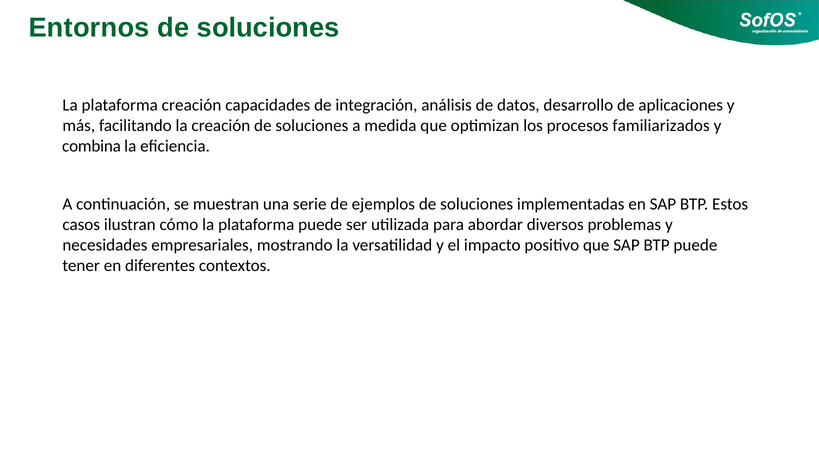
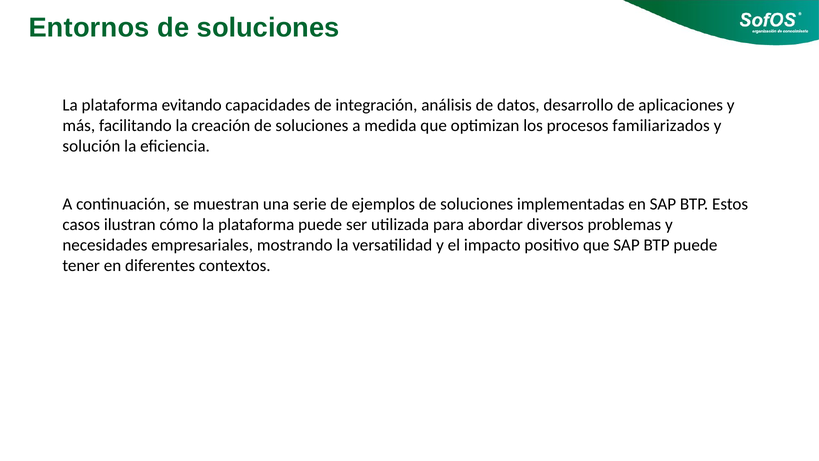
plataforma creación: creación -> evitando (192, 105)
combina: combina -> solución (91, 146)
